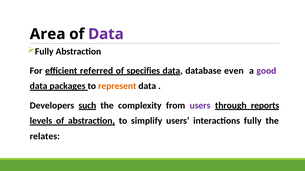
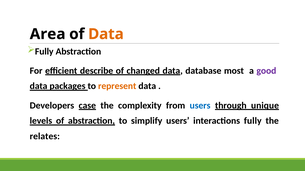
Data colour: purple -> orange (106, 34)
referred: referred -> describe (97, 71)
specifies: specifies -> changed (143, 71)
even: even -> most (234, 71)
such: such -> case (87, 106)
users colour: purple -> blue (200, 106)
reports: reports -> unique (265, 106)
